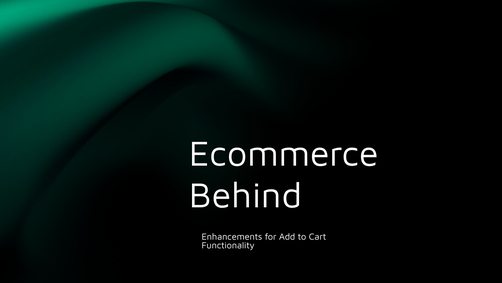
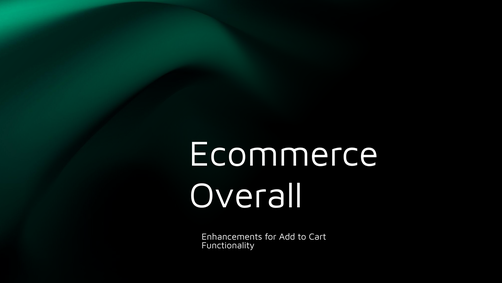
Behind: Behind -> Overall (246, 195)
